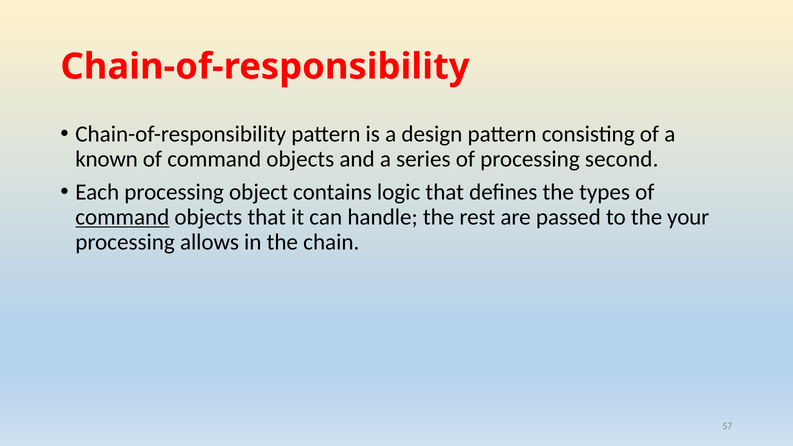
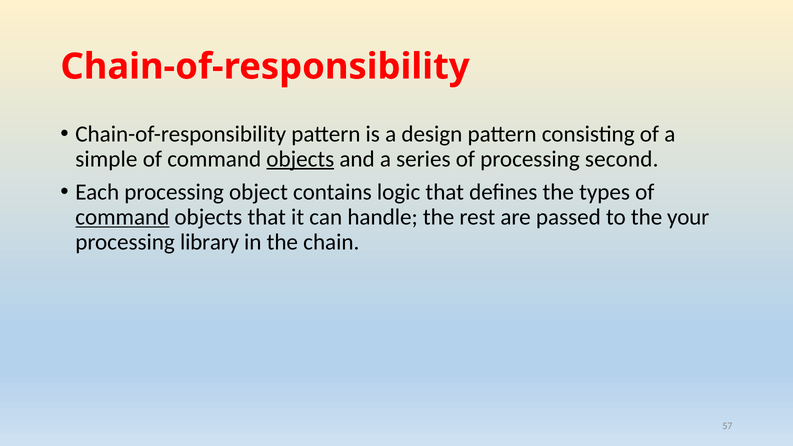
known: known -> simple (106, 159)
objects underline: none -> present (300, 159)
allows: allows -> library (210, 242)
